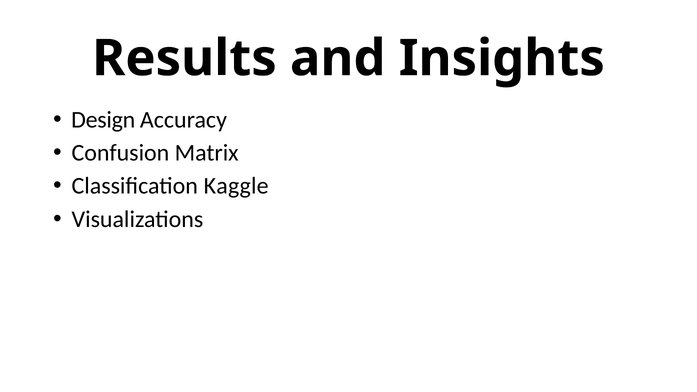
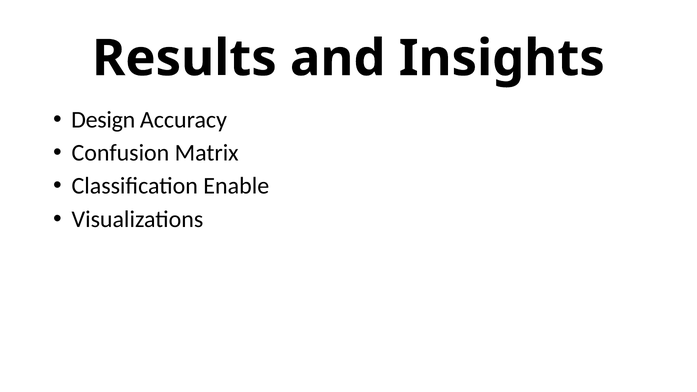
Kaggle: Kaggle -> Enable (236, 186)
